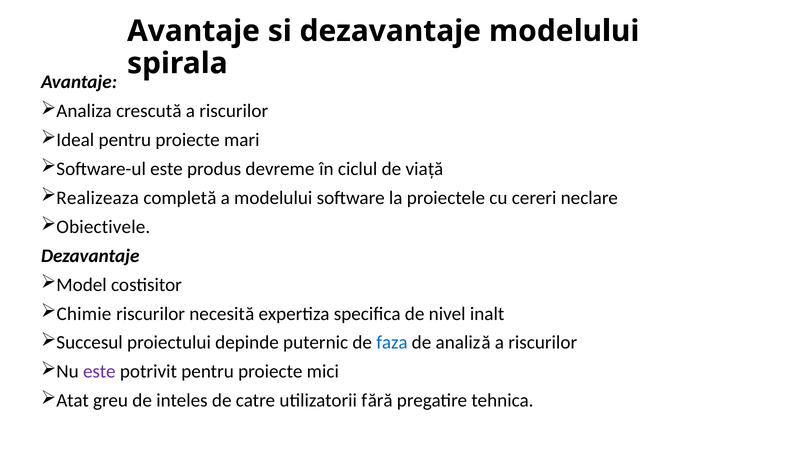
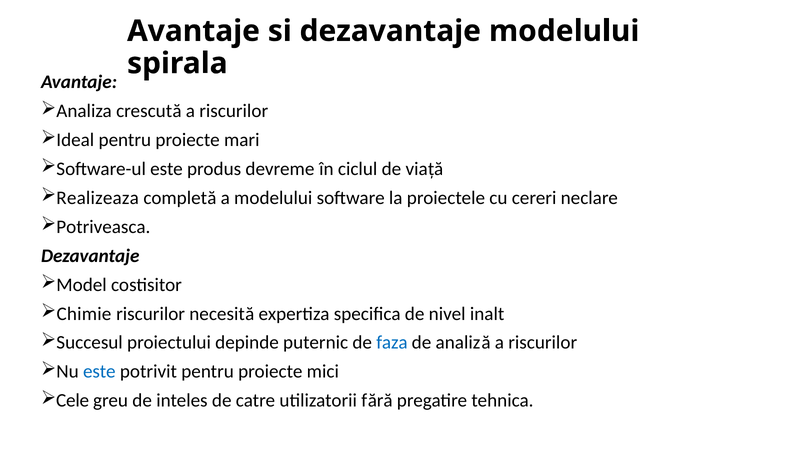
Obiectivele: Obiectivele -> Potriveasca (103, 227)
este colour: purple -> blue (99, 372)
Atat: Atat -> Cele (73, 401)
